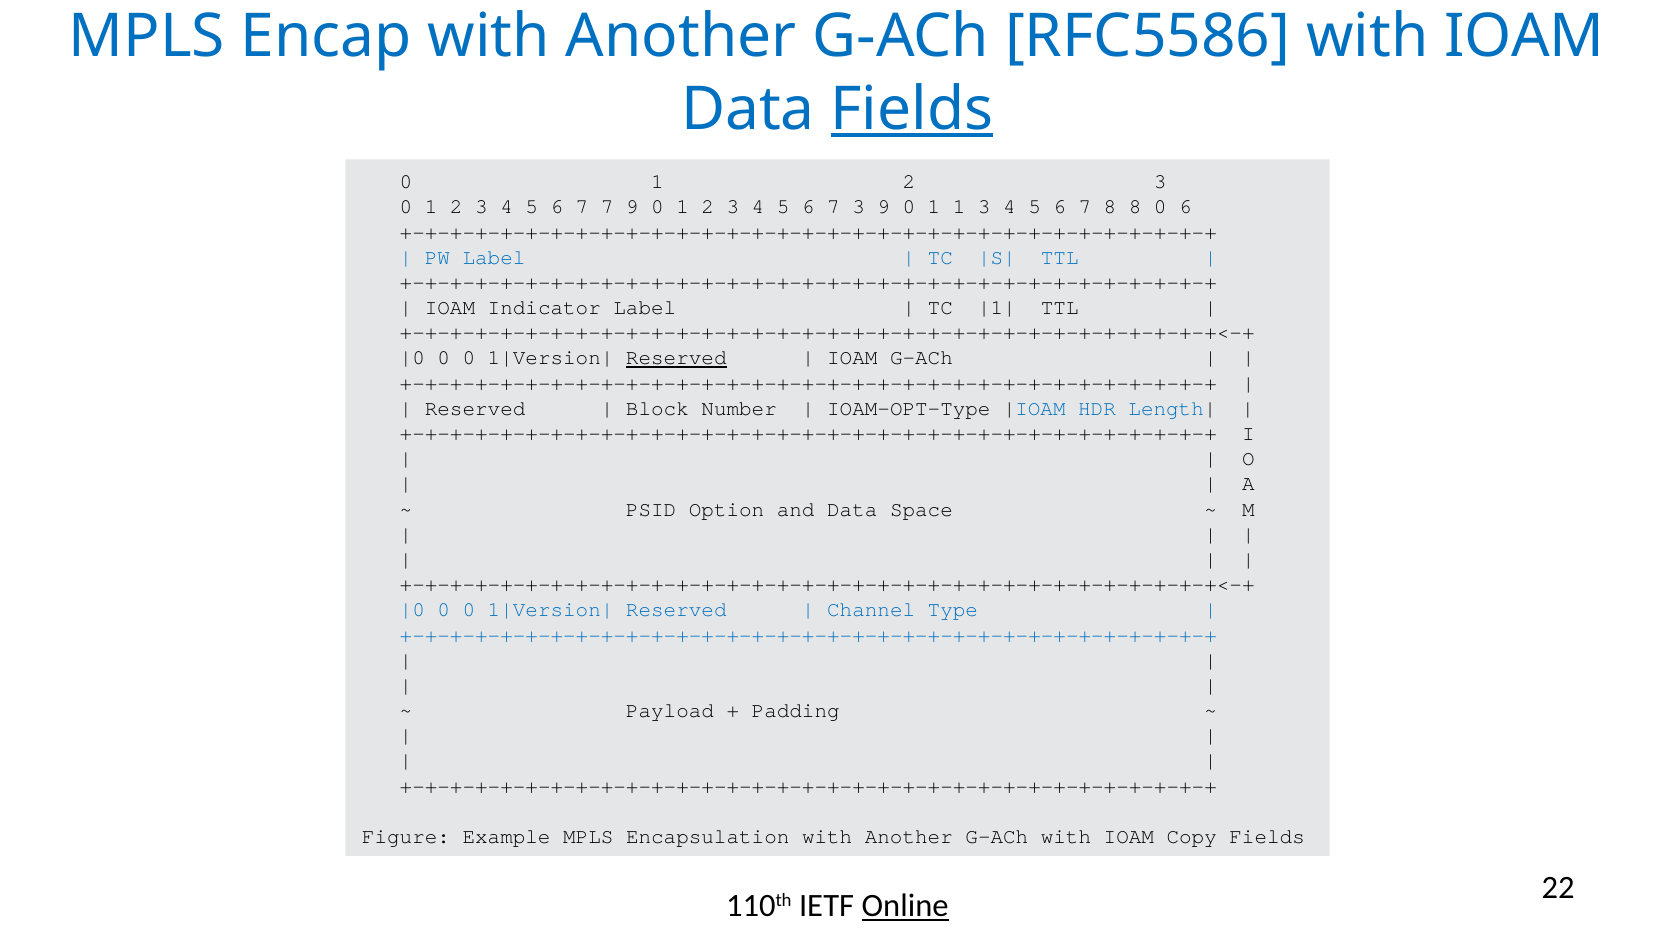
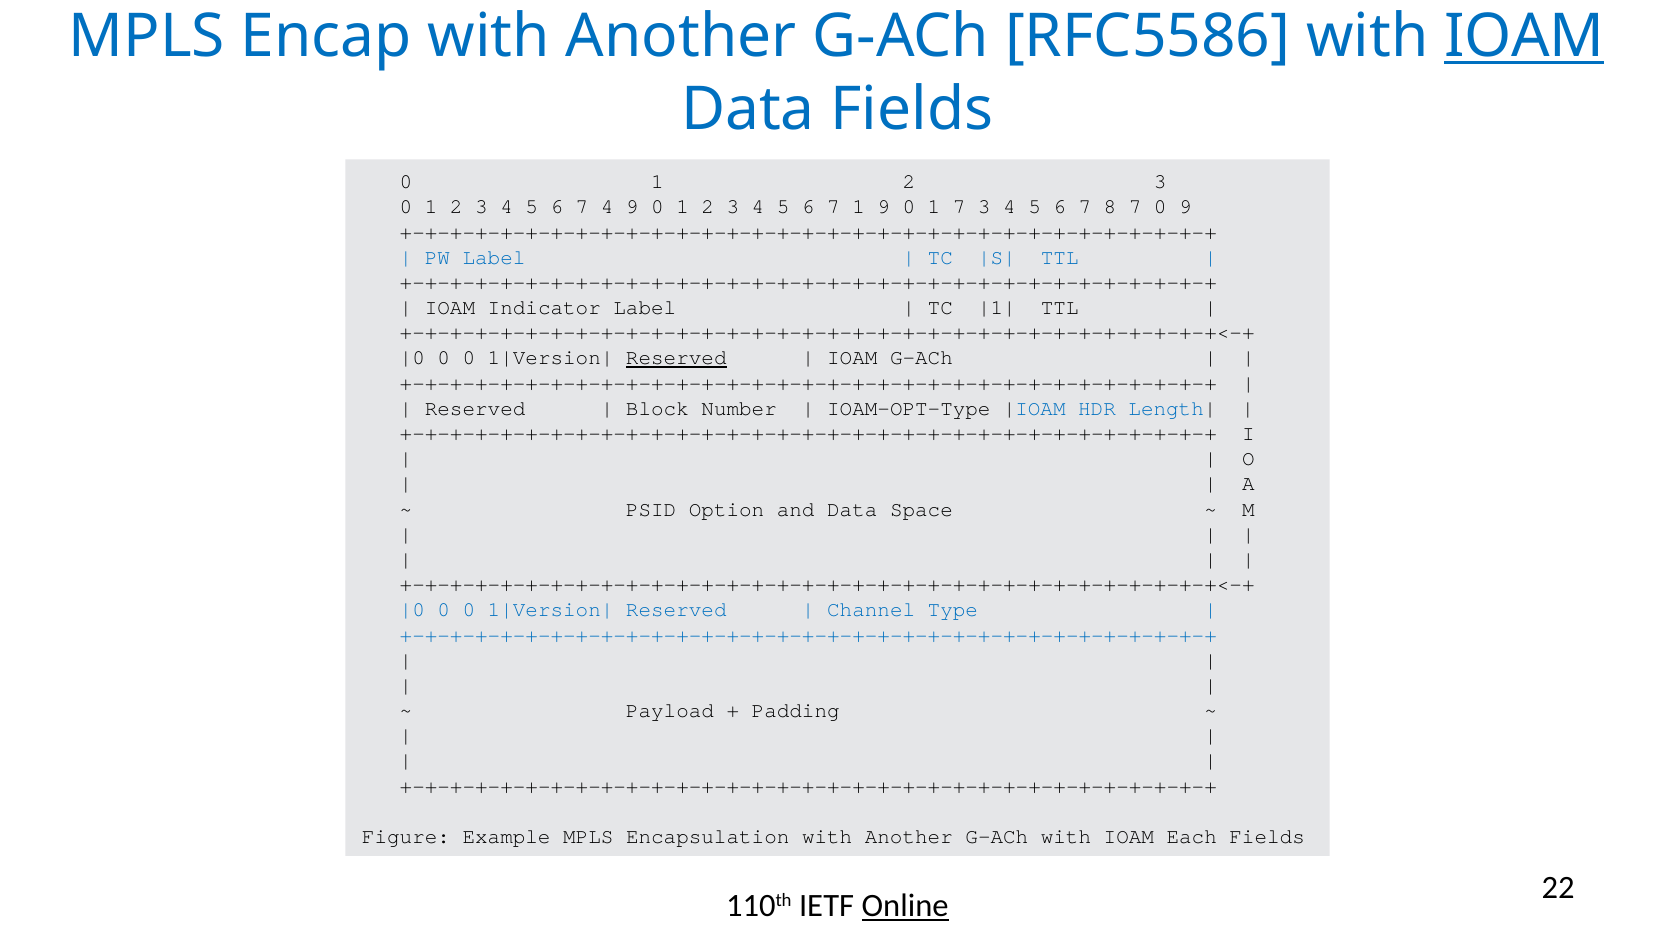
IOAM underline: none -> present (1524, 37)
Fields underline: present -> none (912, 109)
7 7: 7 -> 4 (607, 207)
7 3: 3 -> 1 (859, 207)
1 1: 1 -> 7 (959, 207)
8 8: 8 -> 7 (1135, 207)
0 6: 6 -> 9 (1185, 207)
Copy: Copy -> Each (1192, 837)
